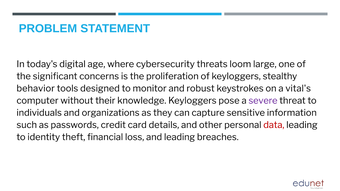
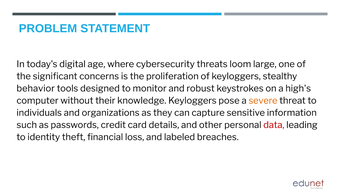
vital's: vital's -> high's (298, 89)
severe colour: purple -> orange (263, 101)
and leading: leading -> labeled (180, 137)
